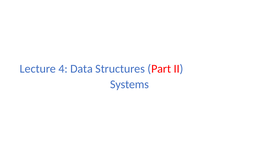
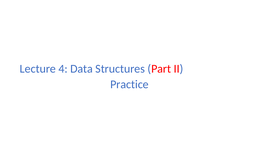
Systems: Systems -> Practice (129, 84)
